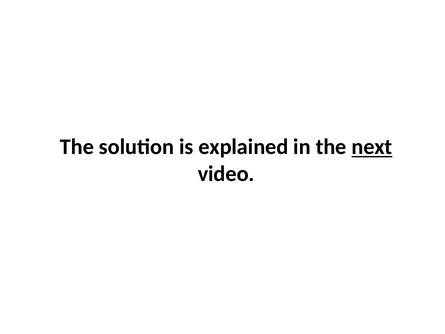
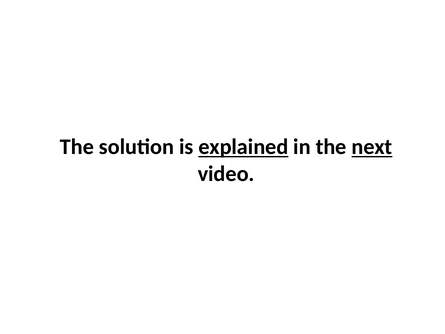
explained underline: none -> present (243, 147)
